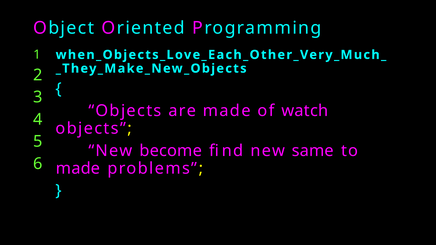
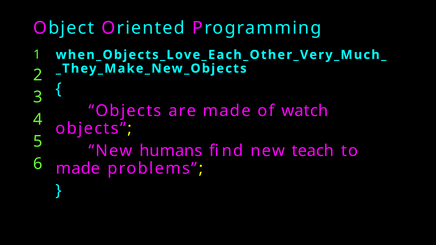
become: become -> humans (171, 151)
same: same -> teach (313, 151)
